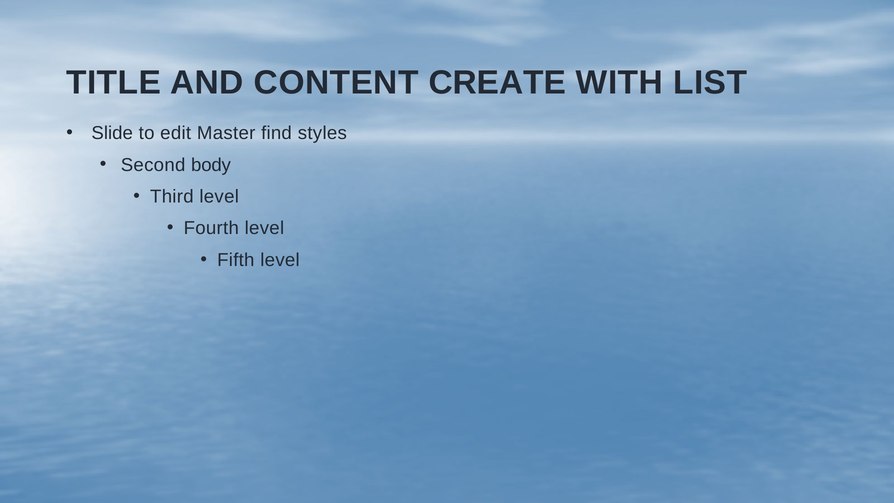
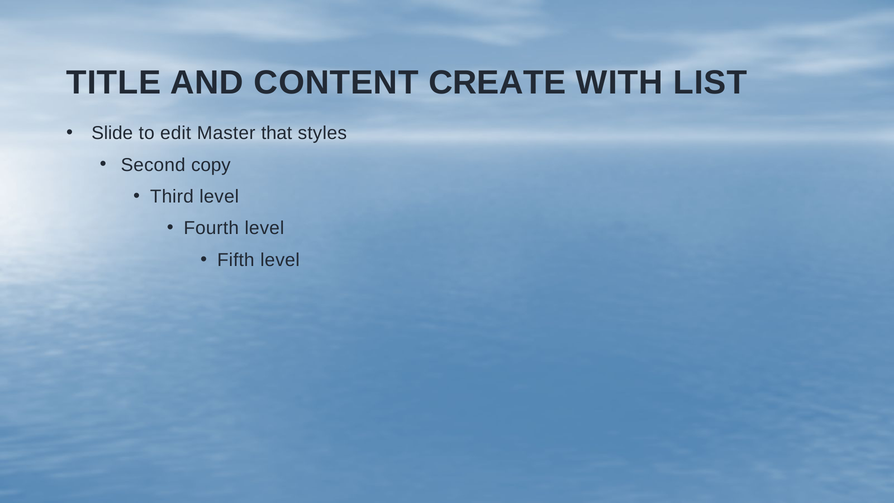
find: find -> that (277, 133)
body: body -> copy (211, 165)
